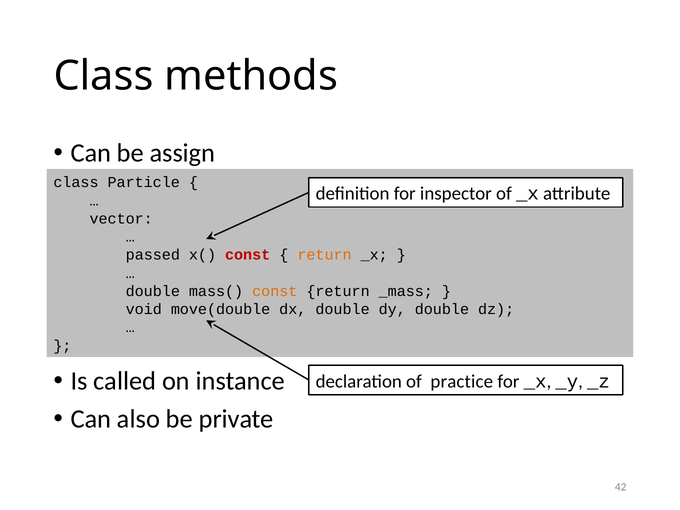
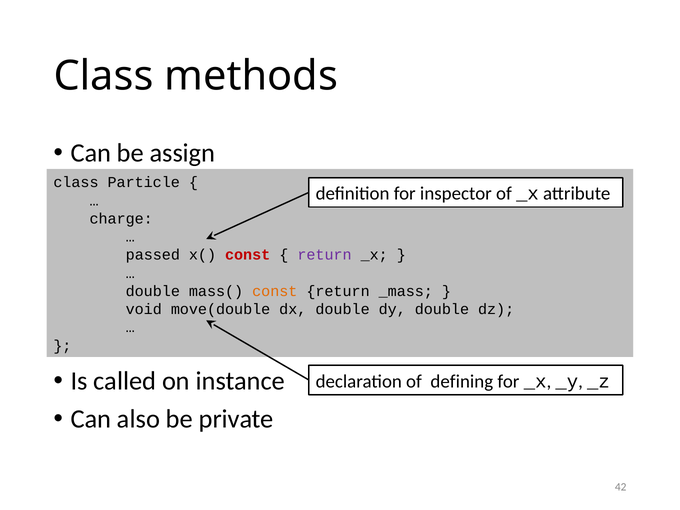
vector: vector -> charge (121, 219)
return colour: orange -> purple (325, 255)
practice: practice -> defining (462, 381)
